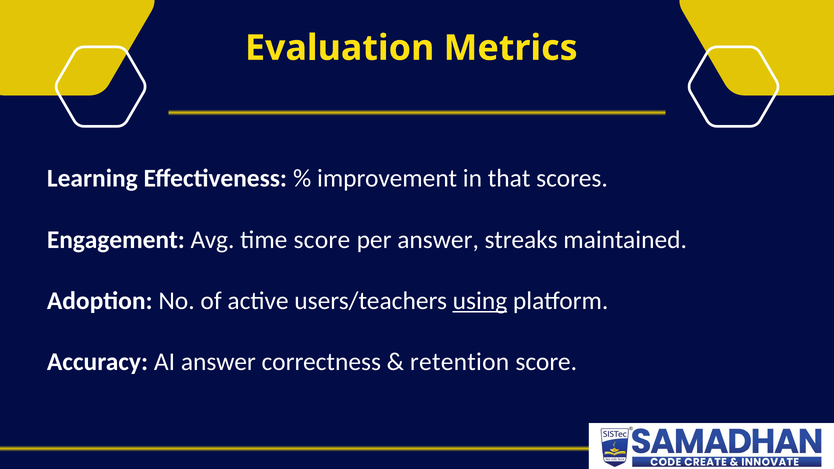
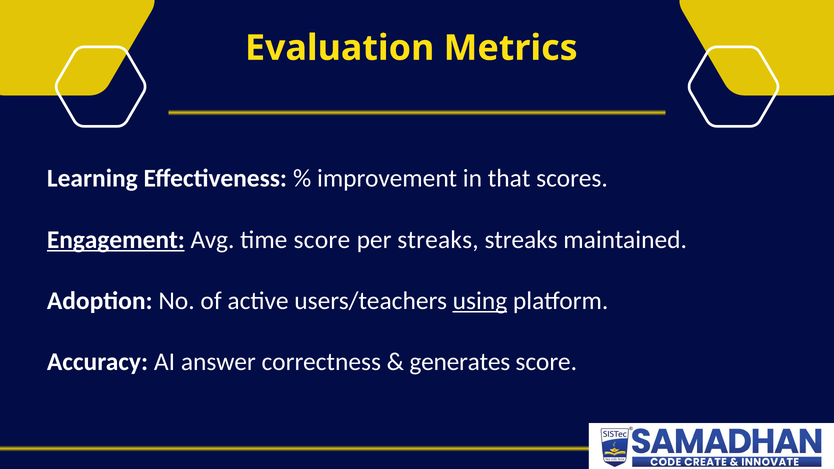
Engagement underline: none -> present (116, 240)
per answer: answer -> streaks (438, 240)
retention: retention -> generates (460, 362)
